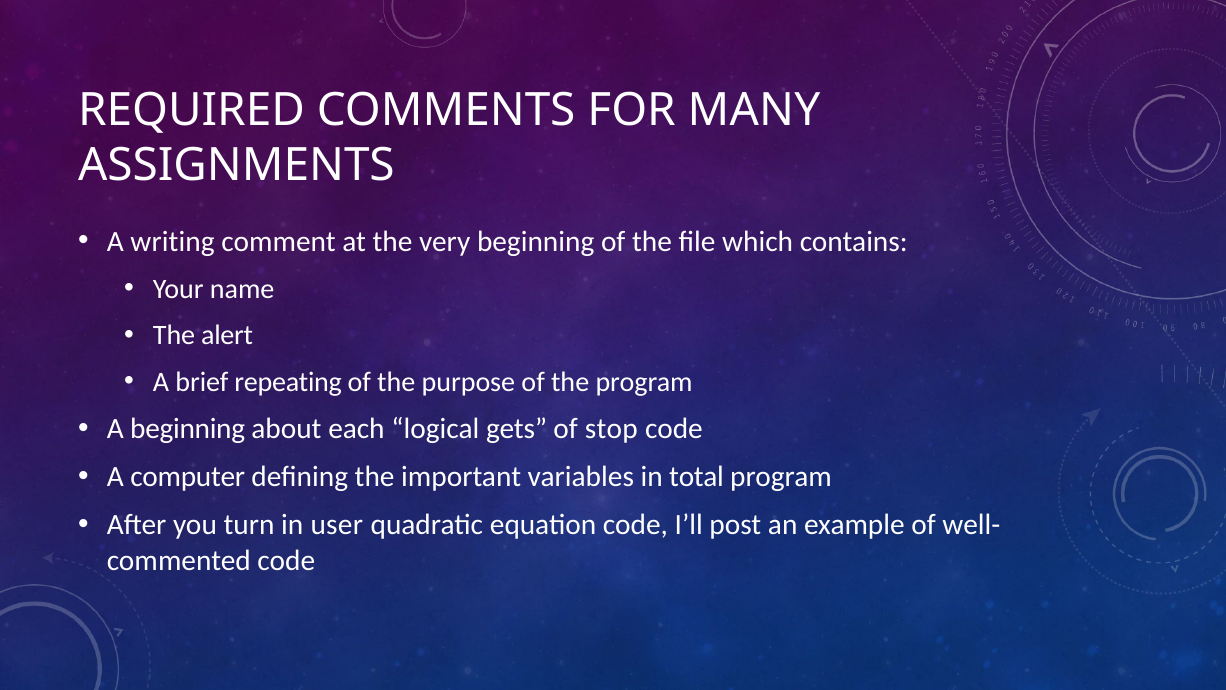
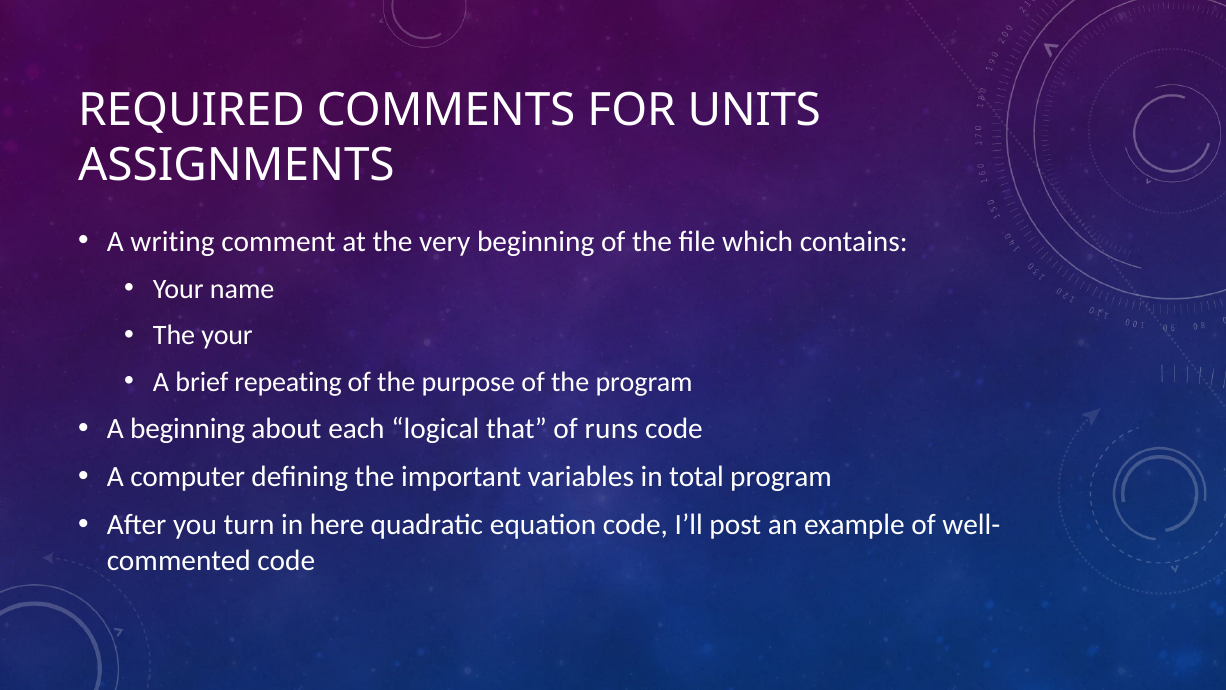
MANY: MANY -> UNITS (754, 110)
The alert: alert -> your (227, 335)
gets: gets -> that (516, 429)
stop: stop -> runs (611, 429)
user: user -> here (337, 525)
